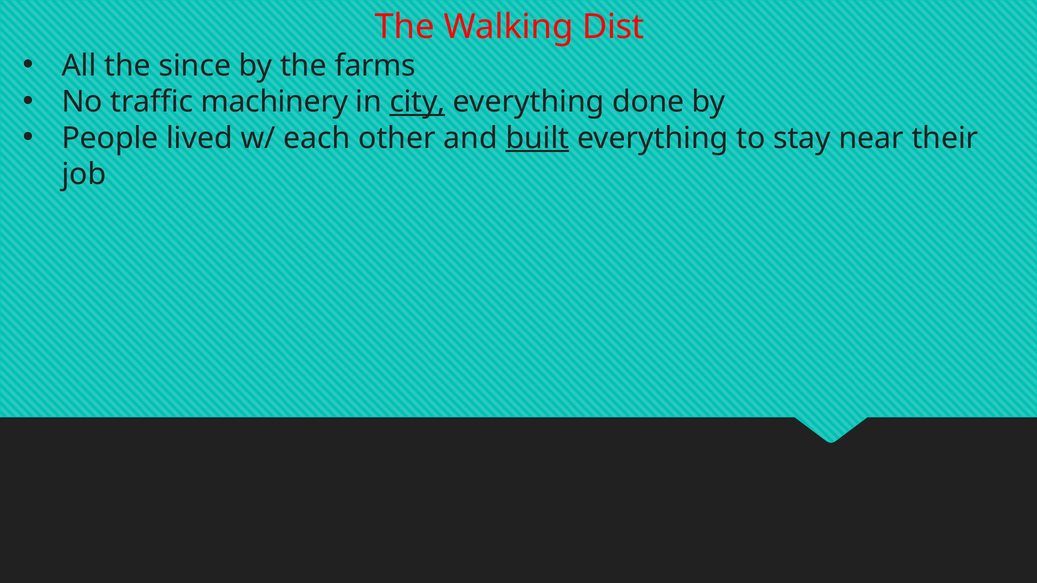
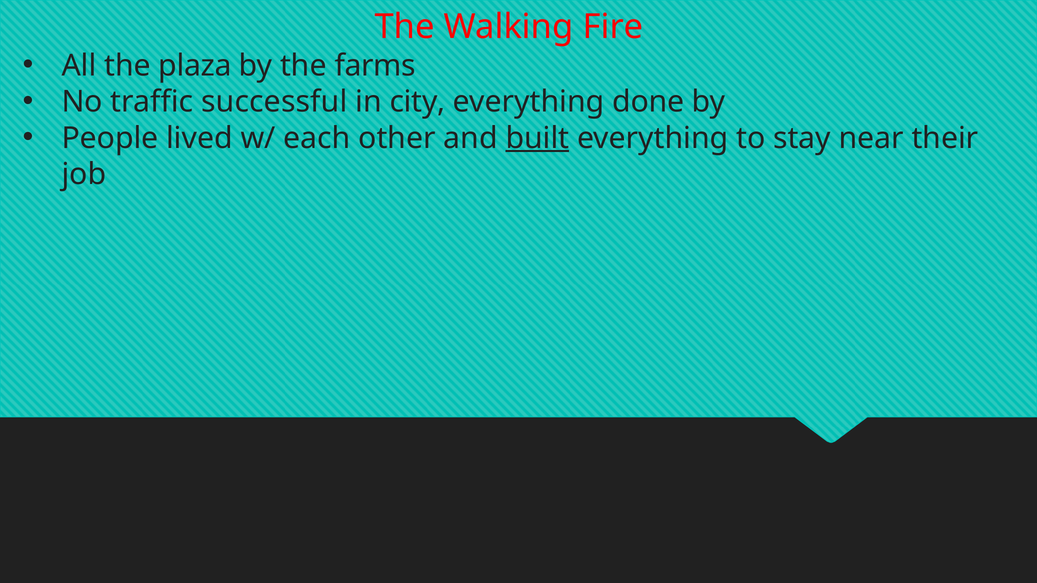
Dist: Dist -> Fire (613, 27)
since: since -> plaza (195, 66)
machinery: machinery -> successful (274, 102)
city underline: present -> none (418, 102)
